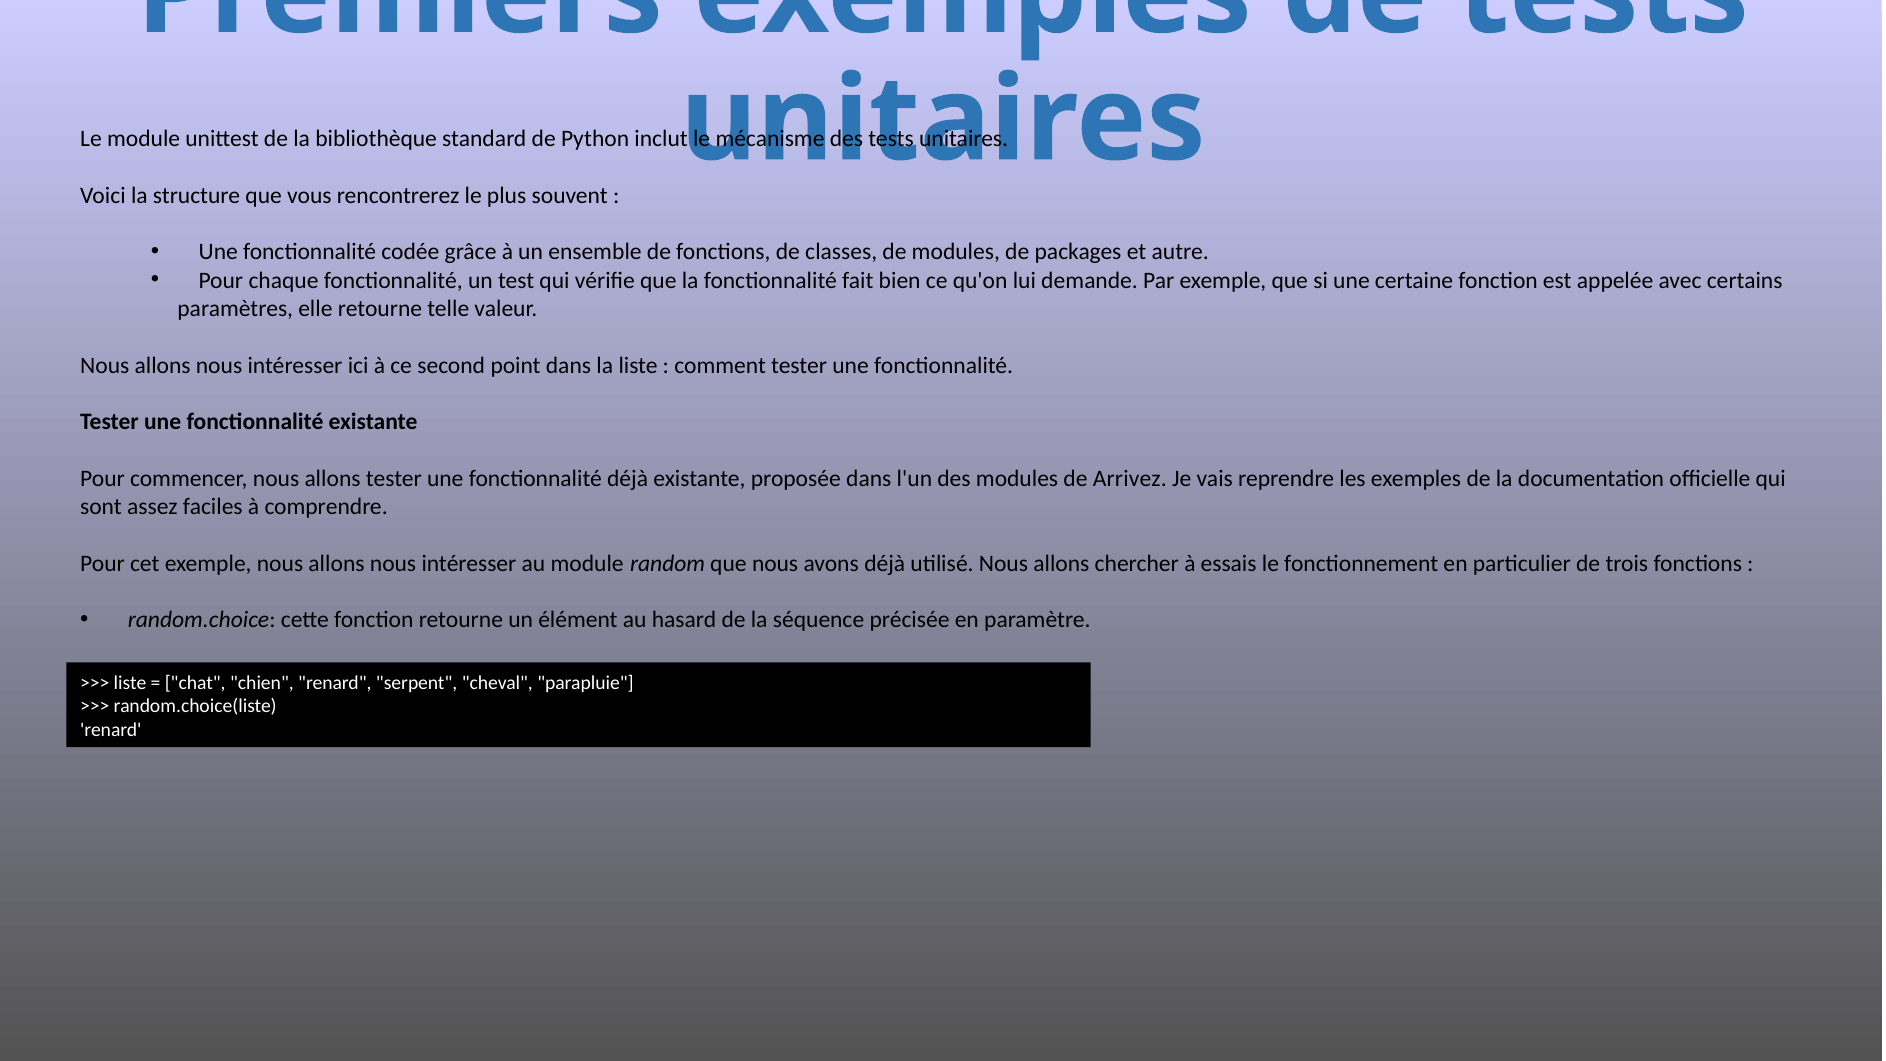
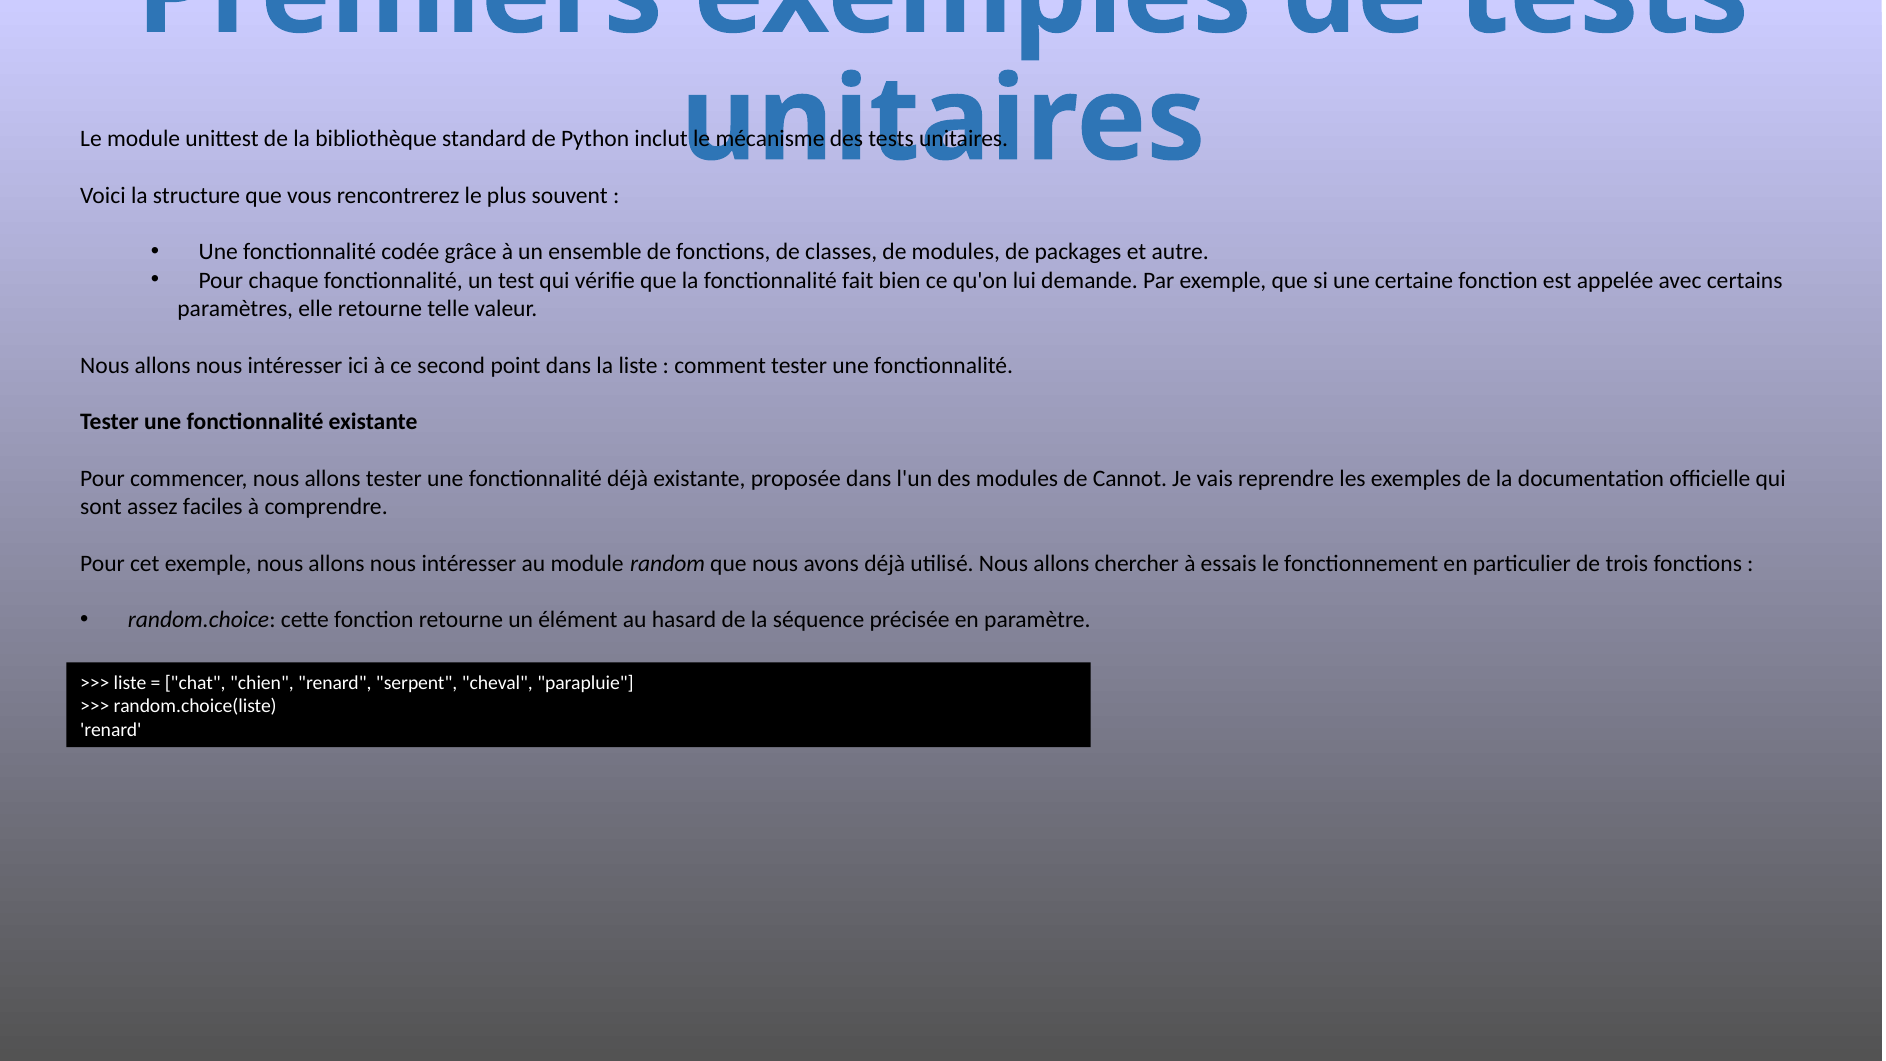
Arrivez: Arrivez -> Cannot (1130, 478)
